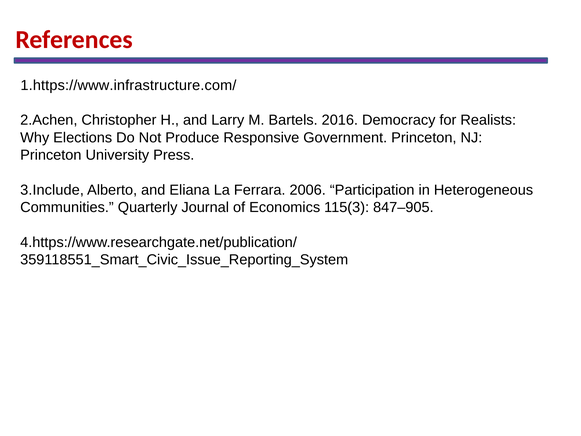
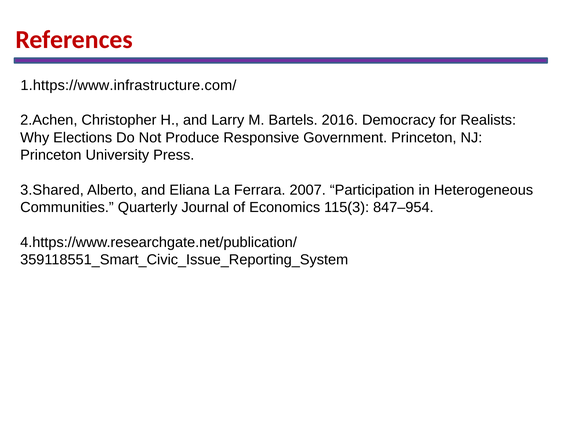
3.Include: 3.Include -> 3.Shared (52, 190)
2006: 2006 -> 2007 (308, 190)
847–905: 847–905 -> 847–954 (403, 207)
